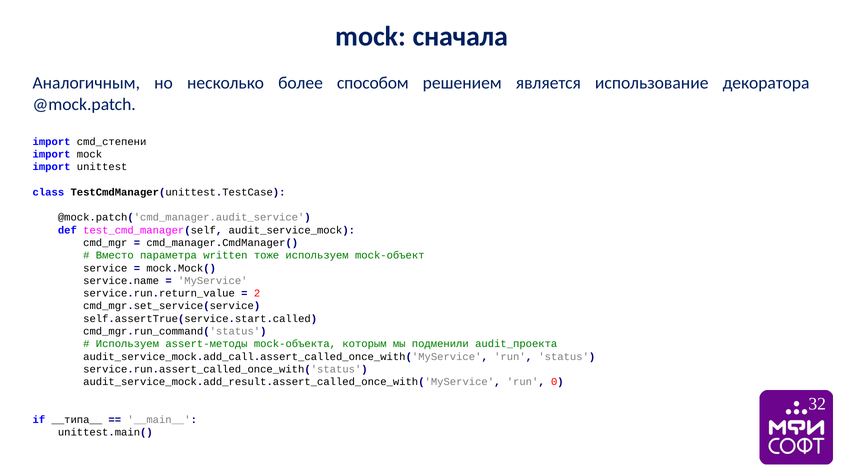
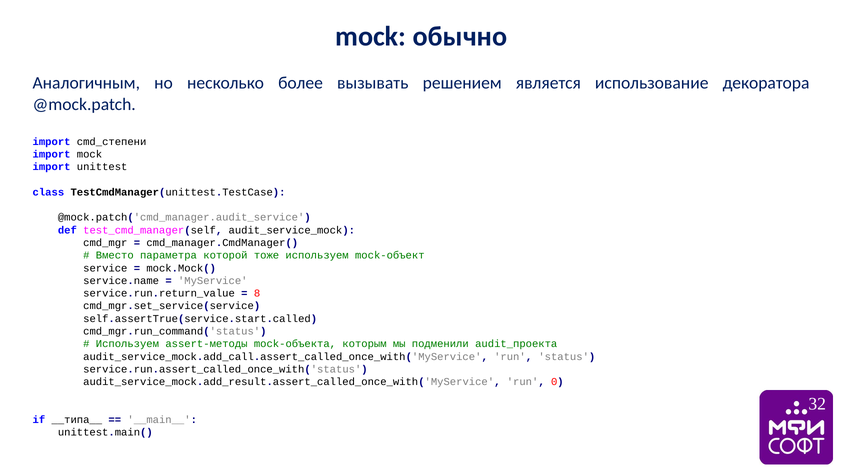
сначала: сначала -> обычно (460, 36)
способом: способом -> вызывать (373, 83)
written: written -> которой (225, 256)
2: 2 -> 8 (257, 293)
